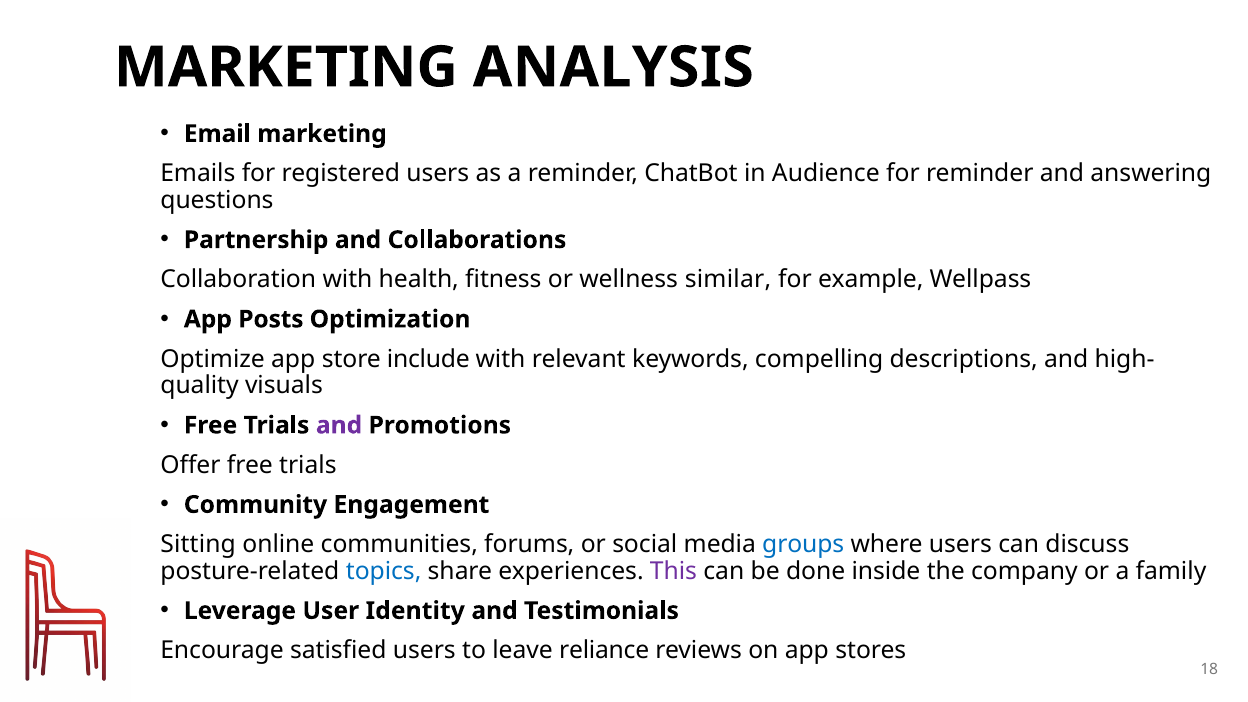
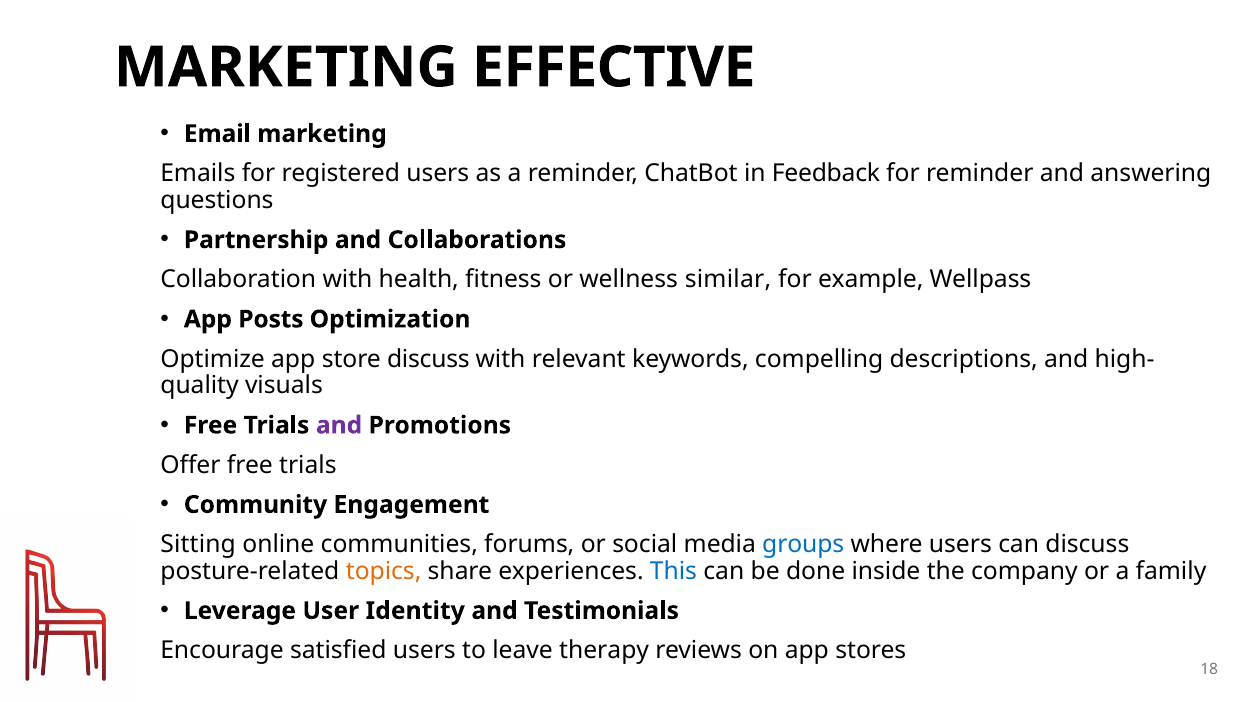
ANALYSIS: ANALYSIS -> EFFECTIVE (614, 67)
Audience: Audience -> Feedback (826, 174)
store include: include -> discuss (428, 359)
topics colour: blue -> orange (384, 571)
This colour: purple -> blue (674, 571)
reliance: reliance -> therapy (604, 650)
